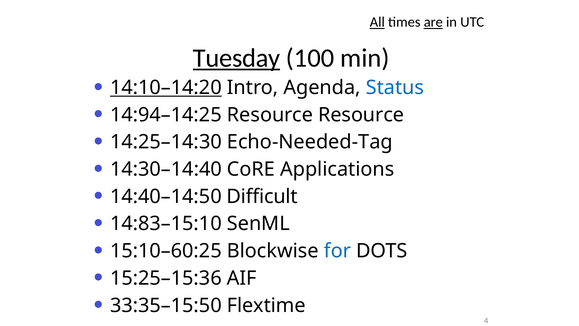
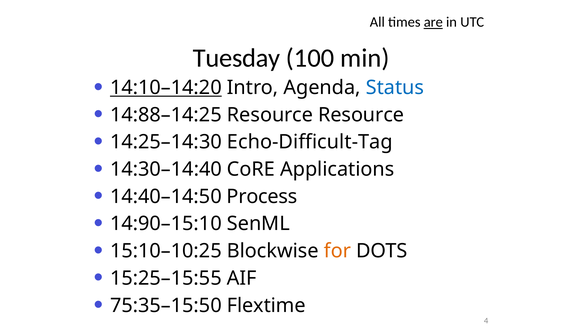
All underline: present -> none (377, 22)
Tuesday underline: present -> none (237, 58)
14:94–14:25: 14:94–14:25 -> 14:88–14:25 (166, 115)
Echo-Needed-Tag: Echo-Needed-Tag -> Echo-Difficult-Tag (310, 142)
Difficult: Difficult -> Process (262, 196)
14:83–15:10: 14:83–15:10 -> 14:90–15:10 (166, 224)
15:10–60:25: 15:10–60:25 -> 15:10–10:25 (166, 251)
for colour: blue -> orange (337, 251)
15:25–15:36: 15:25–15:36 -> 15:25–15:55 (166, 278)
33:35–15:50: 33:35–15:50 -> 75:35–15:50 (166, 305)
